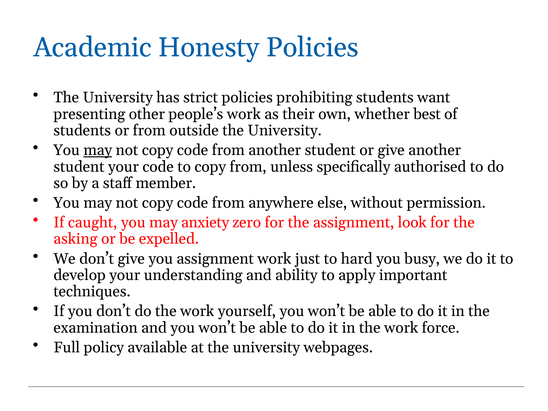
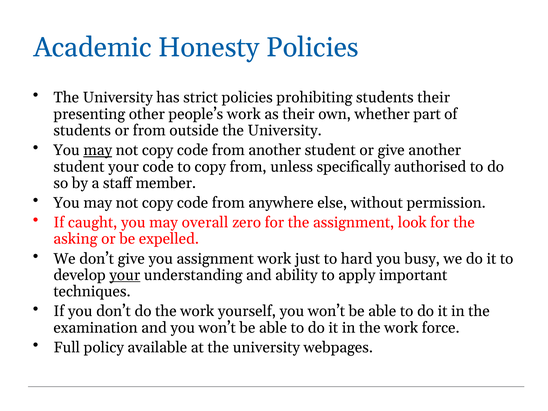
students want: want -> their (434, 98)
best: best -> part (427, 114)
anxiety: anxiety -> overall (205, 223)
your underline: none -> present (125, 275)
